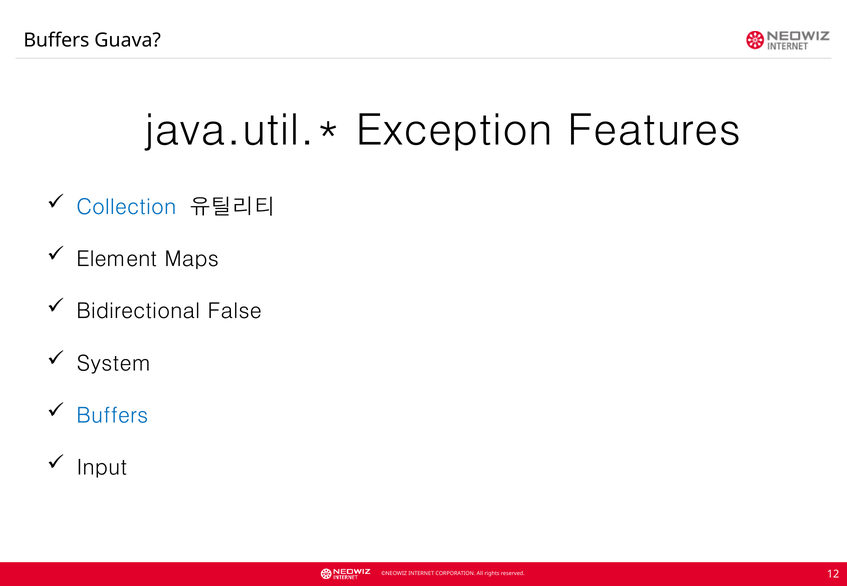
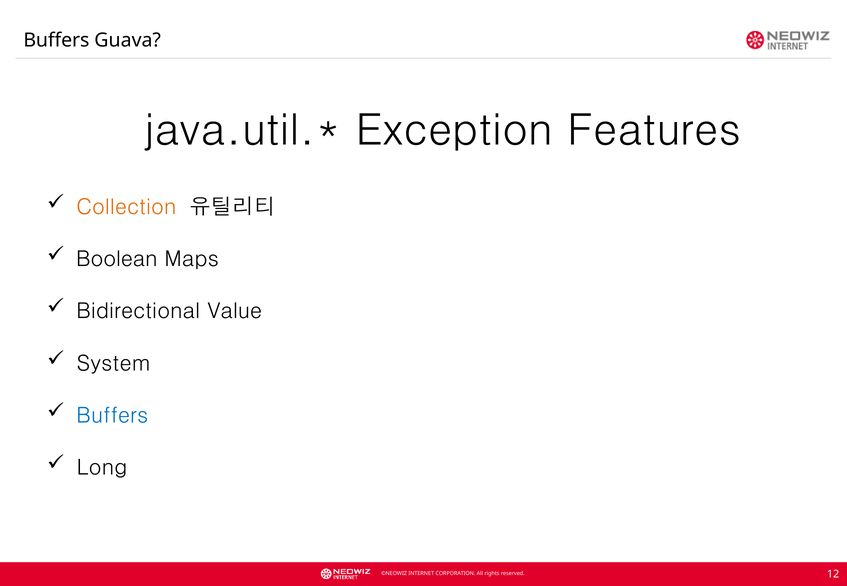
Collection colour: blue -> orange (126, 207)
Element: Element -> Boolean (117, 259)
False: False -> Value (235, 312)
Input: Input -> Long (102, 468)
